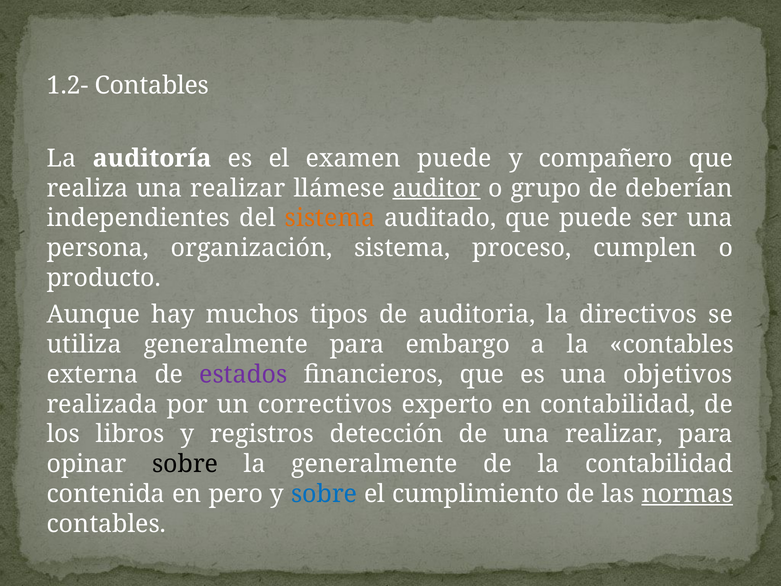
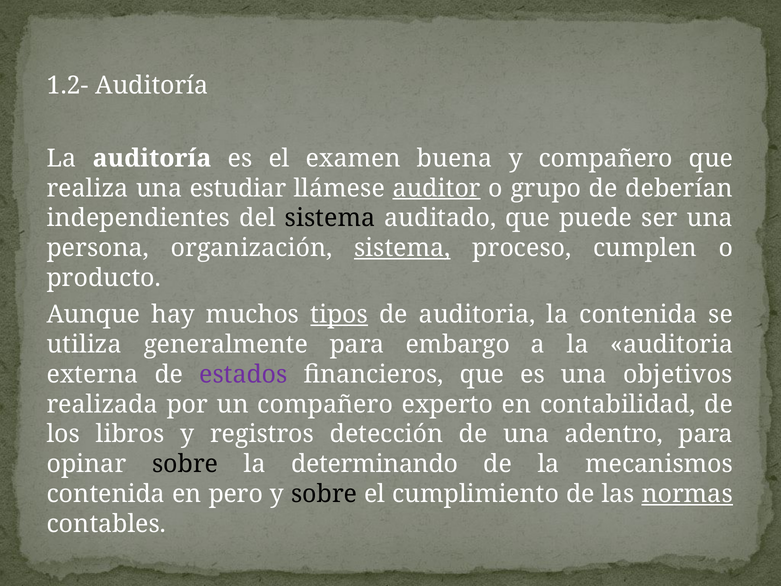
1.2- Contables: Contables -> Auditoría (152, 85)
examen puede: puede -> buena (455, 158)
realiza una realizar: realizar -> estudiar (238, 188)
sistema colour: orange -> black (330, 218)
sistema underline: none -> present (402, 248)
tipos underline: none -> present (339, 314)
la directivos: directivos -> contenida (638, 314)
la contables: contables -> auditoria (672, 344)
un correctivos: correctivos -> compañero (325, 404)
de una realizar: realizar -> adentro (614, 434)
la generalmente: generalmente -> determinando (375, 464)
la contabilidad: contabilidad -> mecanismos (659, 464)
sobre colour: blue -> black (324, 494)
